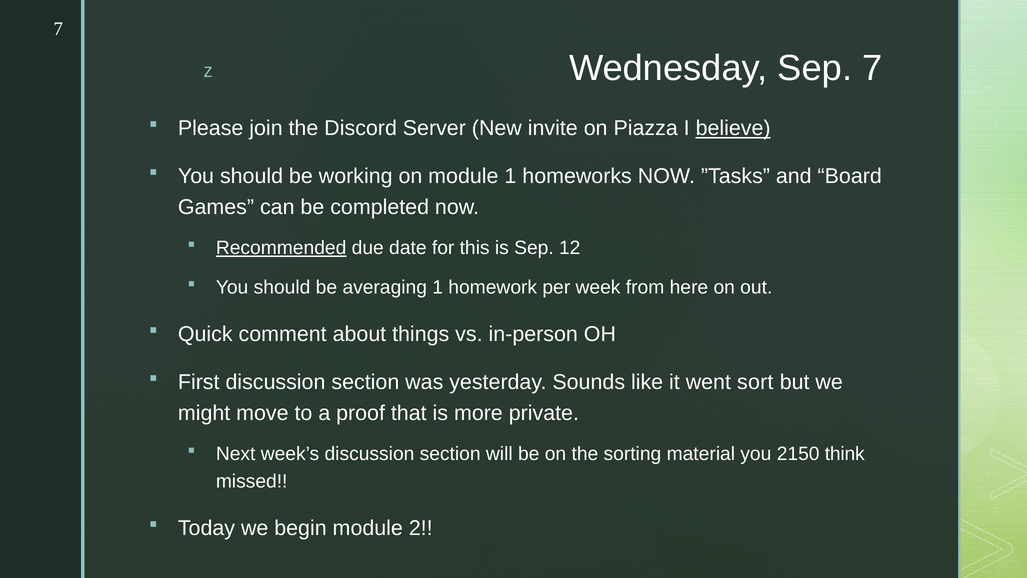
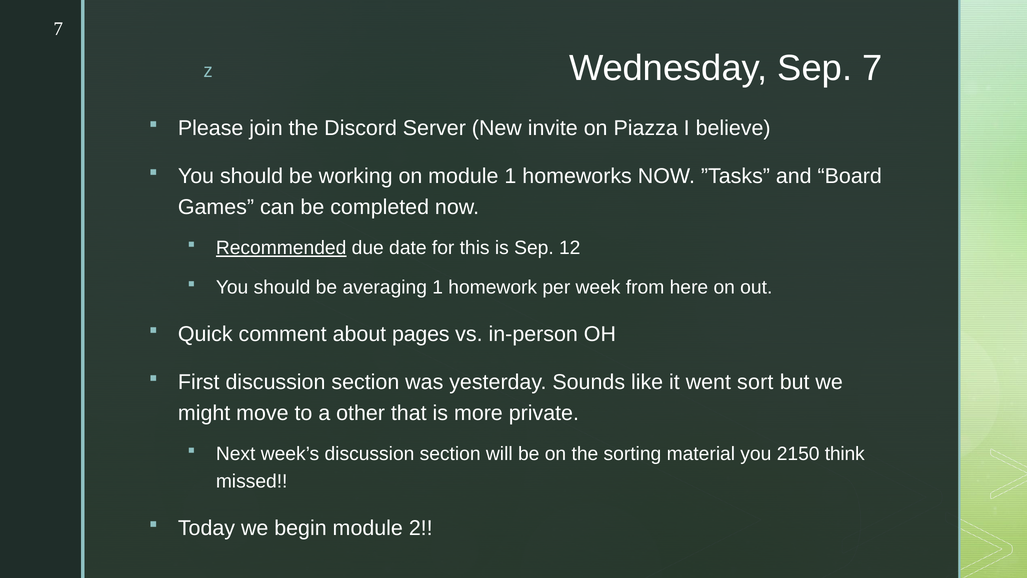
believe underline: present -> none (733, 128)
things: things -> pages (421, 334)
proof: proof -> other (361, 413)
